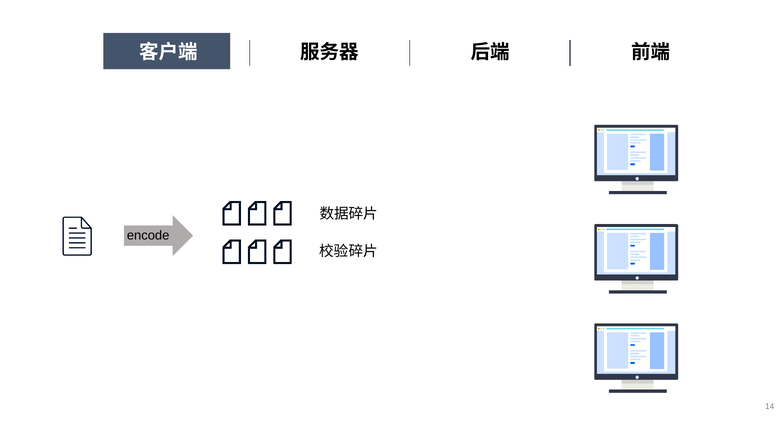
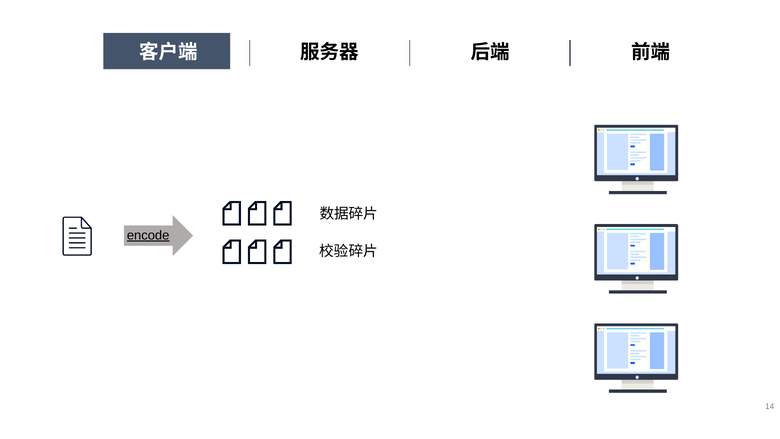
encode underline: none -> present (148, 235)
